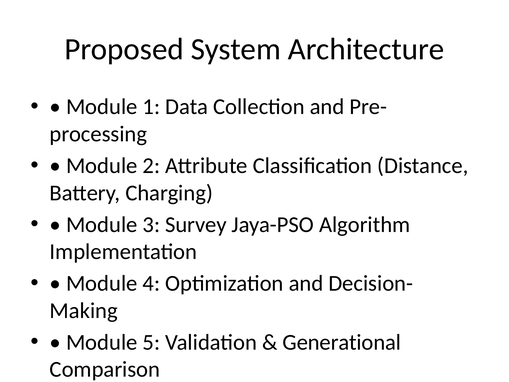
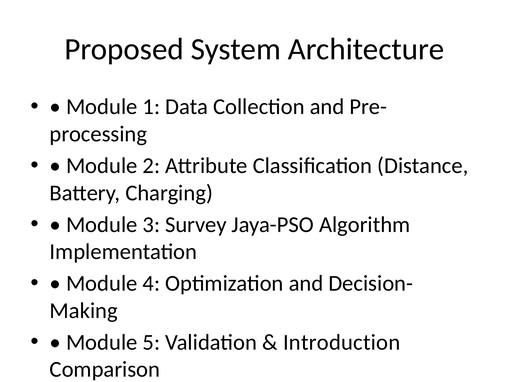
Generational: Generational -> Introduction (342, 342)
